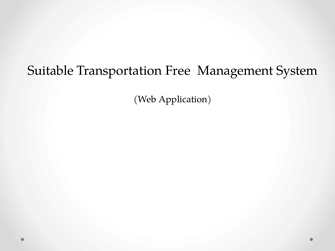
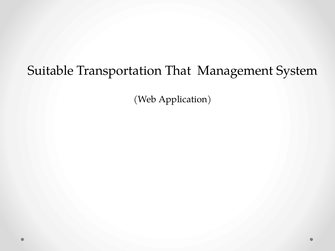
Free: Free -> That (178, 71)
